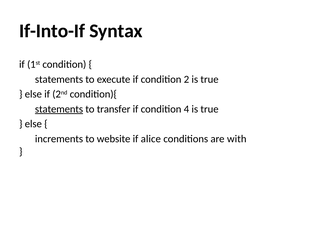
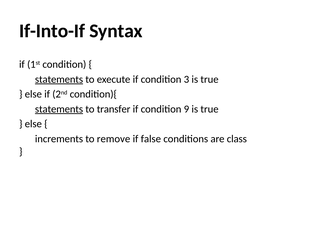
statements underline: none -> present (59, 79)
2: 2 -> 3 (186, 79)
4: 4 -> 9 (186, 109)
website: website -> remove (114, 139)
alice: alice -> false (151, 139)
with: with -> class (237, 139)
